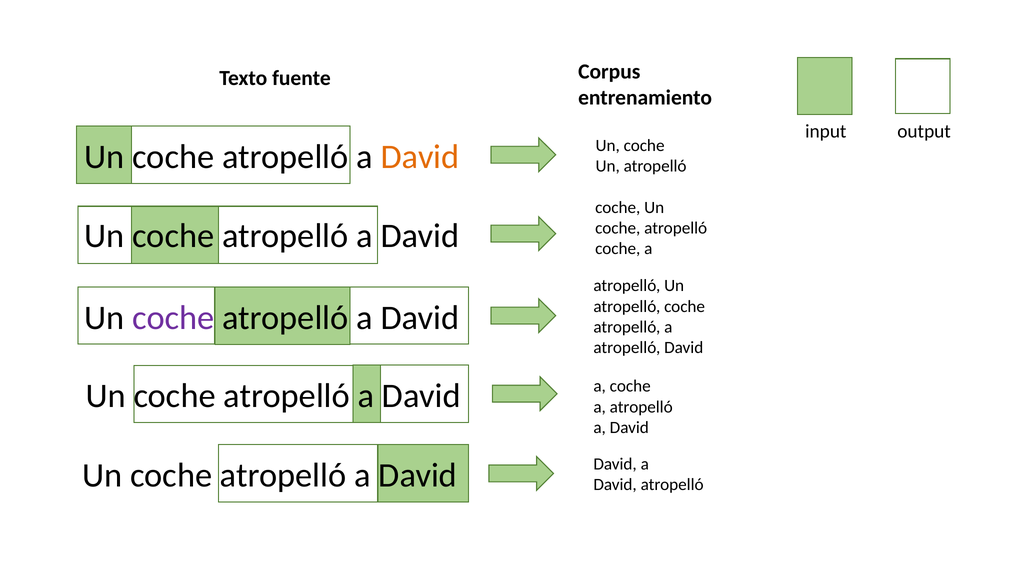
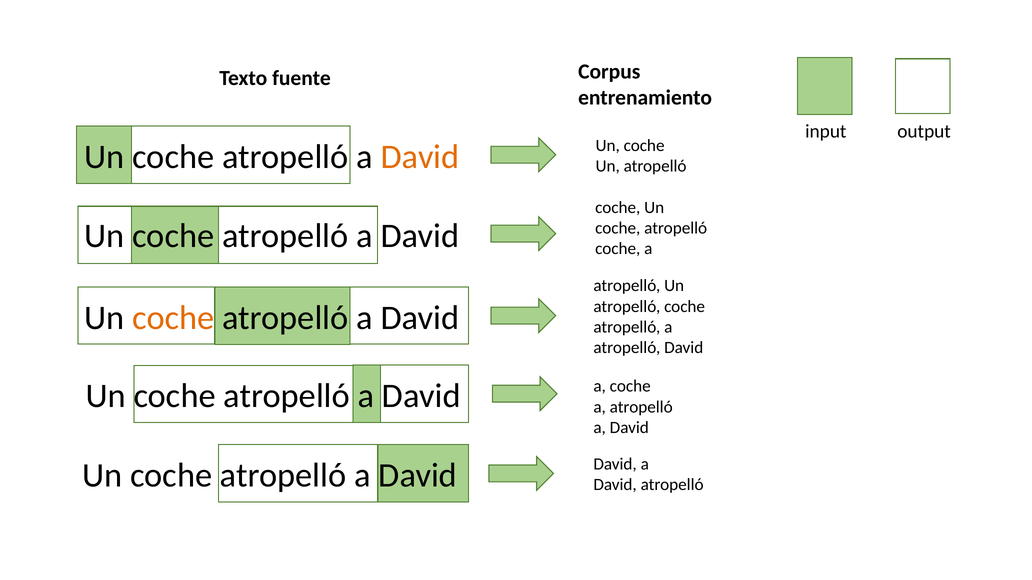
coche colour: purple -> orange (173, 318)
